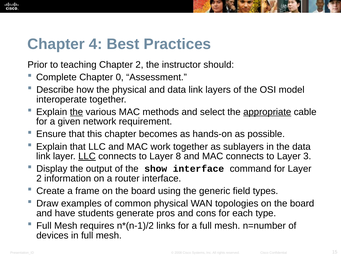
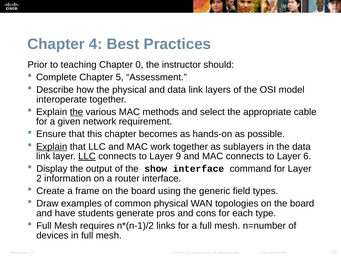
Chapter 2: 2 -> 0 (139, 65)
0: 0 -> 5 (120, 77)
appropriate underline: present -> none (267, 112)
Explain underline: none -> present (52, 146)
8: 8 -> 9 (178, 156)
3: 3 -> 6 (307, 156)
